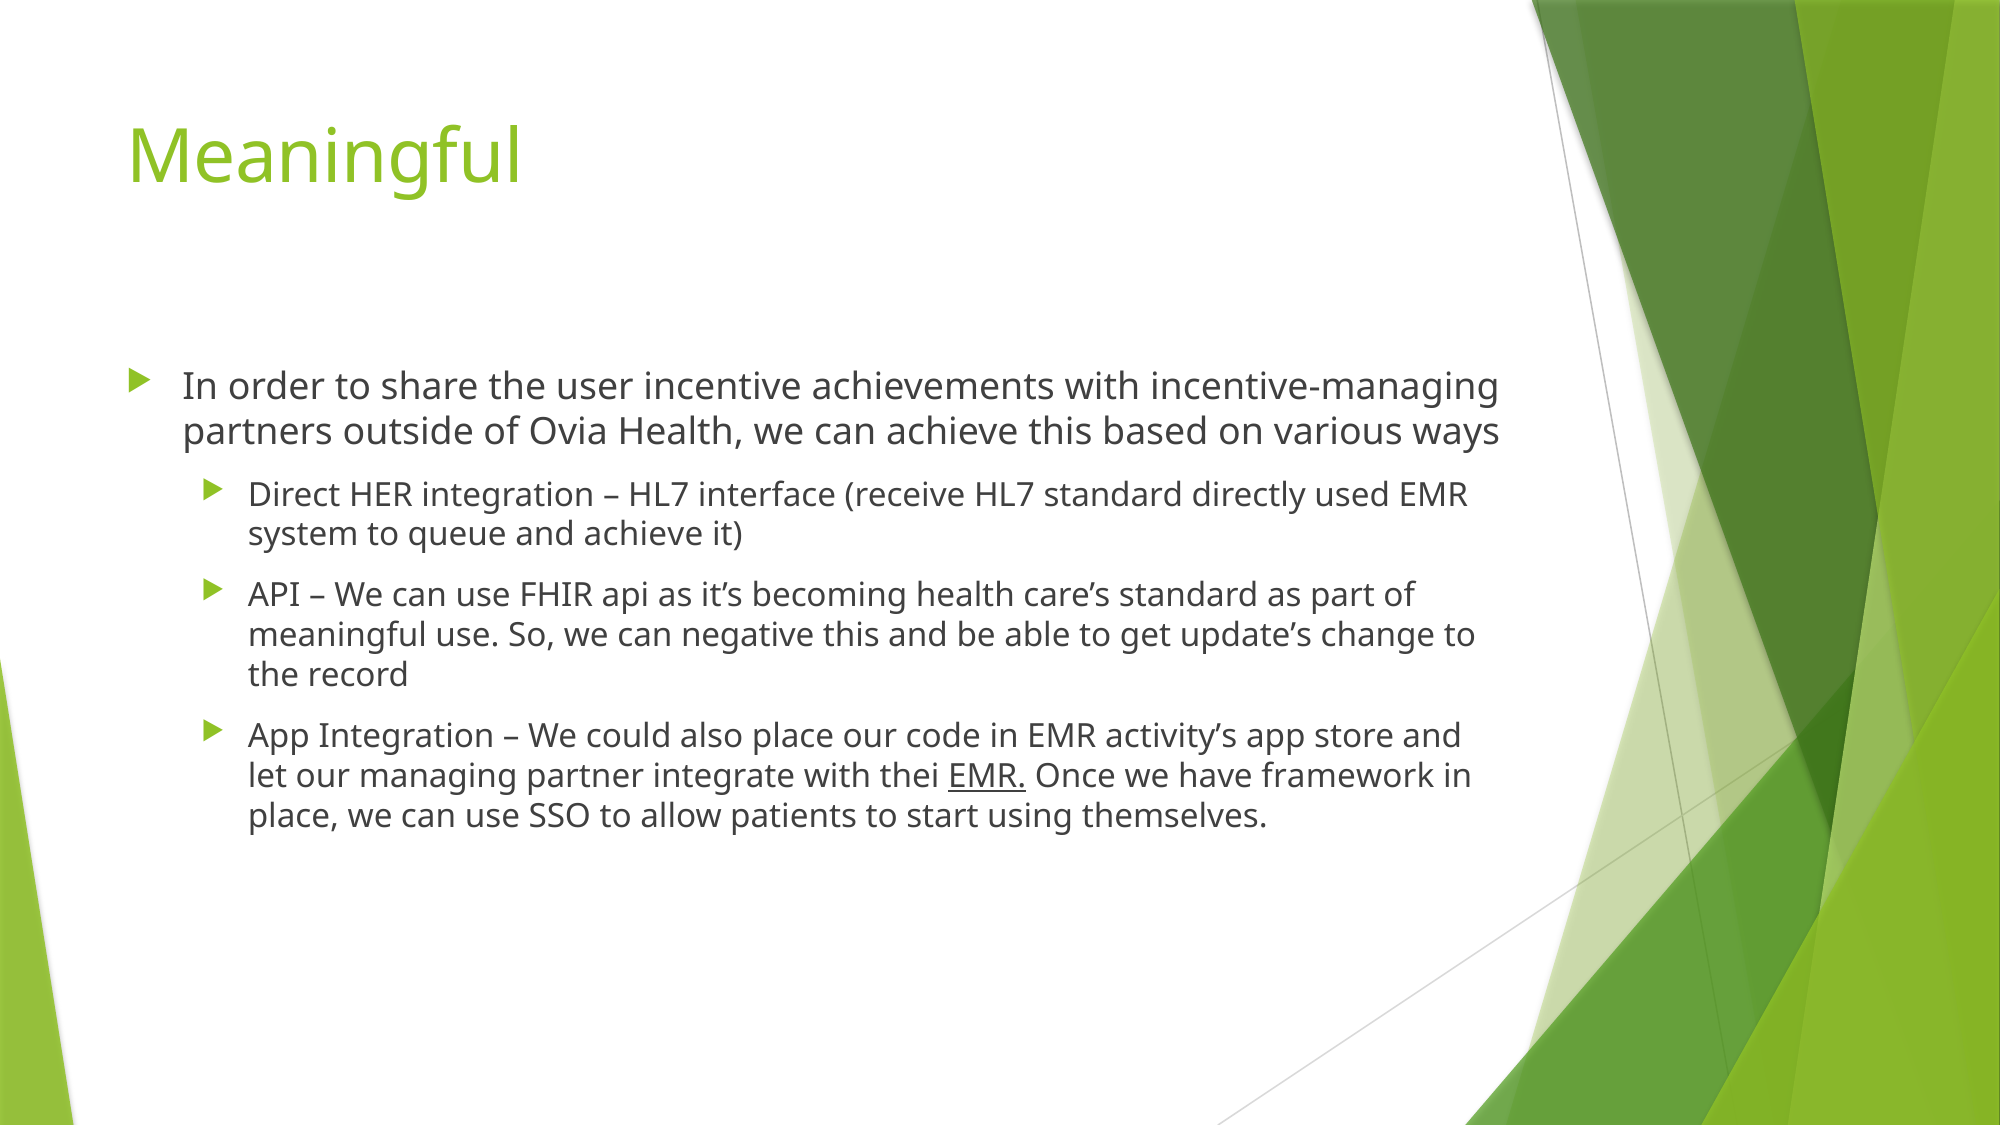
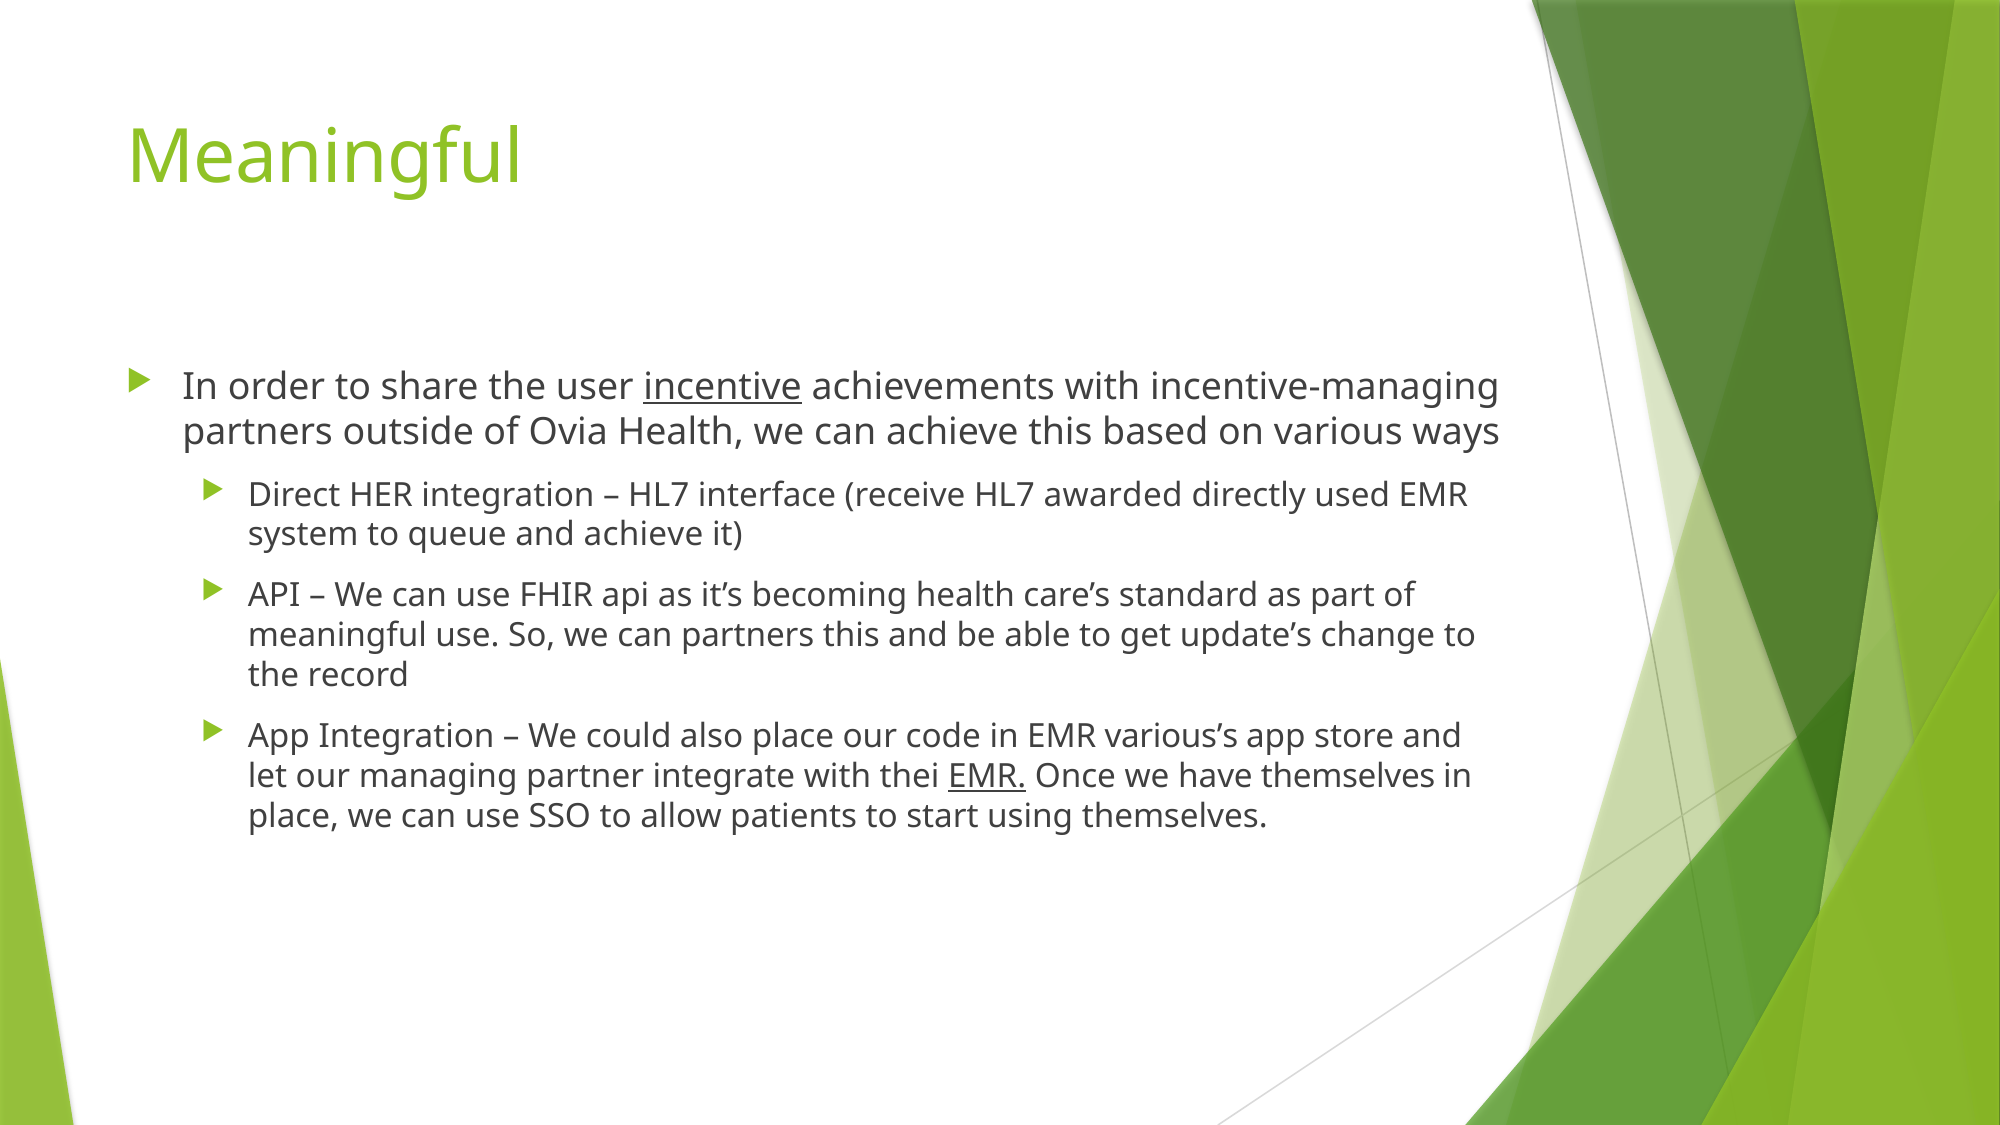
incentive underline: none -> present (723, 387)
HL7 standard: standard -> awarded (1113, 495)
can negative: negative -> partners (748, 636)
activity’s: activity’s -> various’s (1171, 736)
have framework: framework -> themselves (1348, 776)
